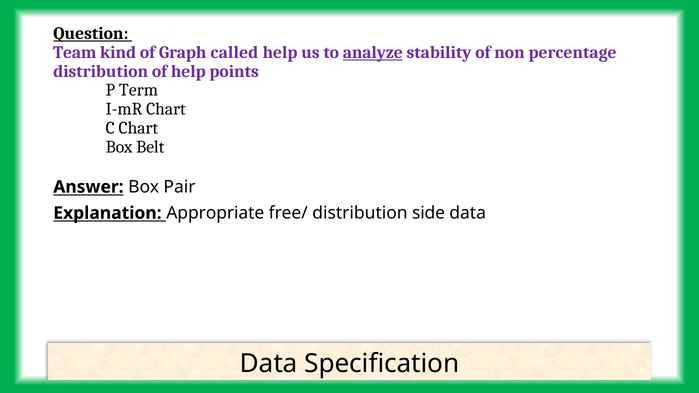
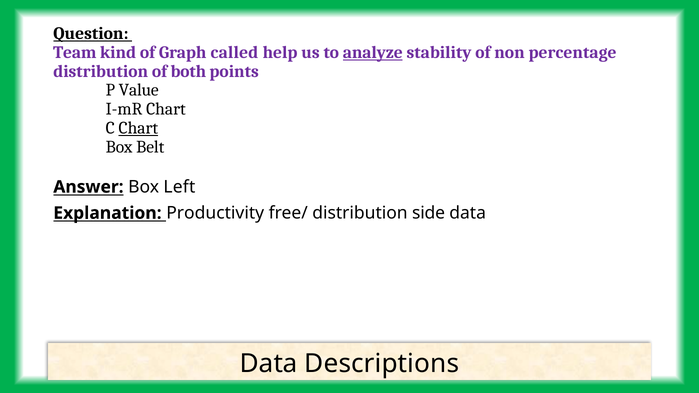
of help: help -> both (188, 71)
Term: Term -> Value (139, 90)
Chart underline: none -> present (138, 128)
Pair: Pair -> Left (179, 187)
Appropriate: Appropriate -> Productivity (215, 213)
Specification: Specification -> Descriptions (382, 364)
